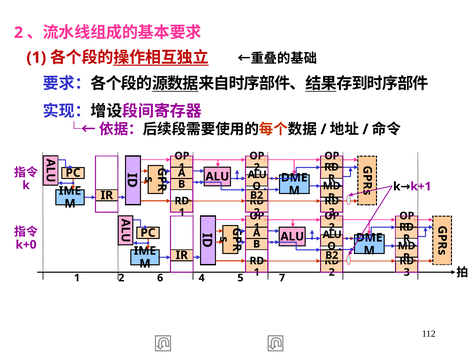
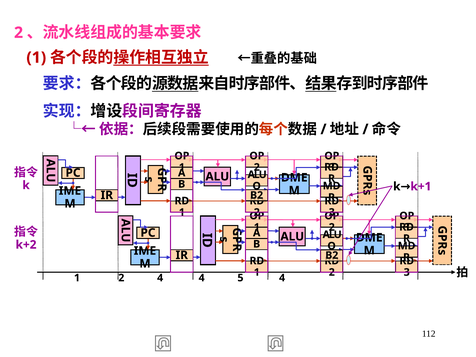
k+0: k+0 -> k+2 (26, 245)
2 6: 6 -> 4 (160, 278)
5 7: 7 -> 4 (282, 278)
